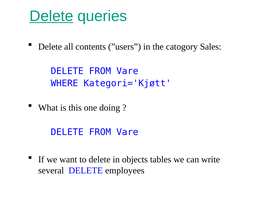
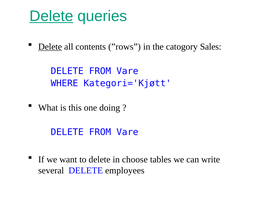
Delete underline: none -> present (50, 47)
”users: ”users -> ”rows (124, 47)
objects: objects -> choose (135, 159)
